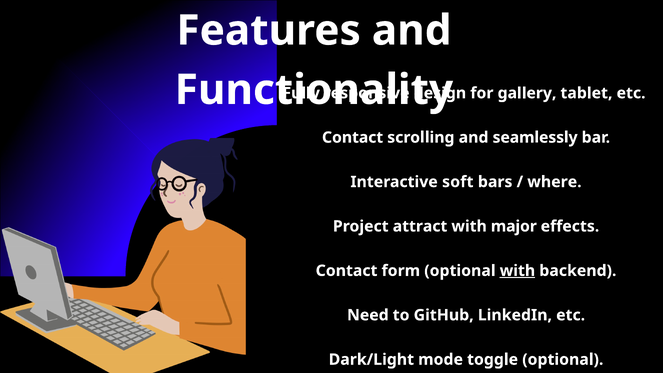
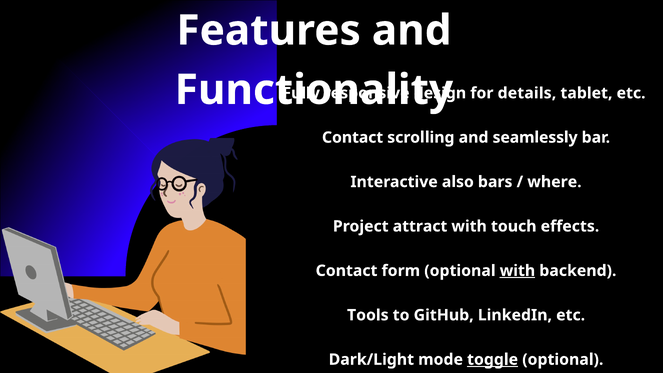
gallery: gallery -> details (527, 93)
soft: soft -> also (458, 182)
major: major -> touch (514, 226)
Need: Need -> Tools (368, 315)
toggle underline: none -> present (493, 359)
